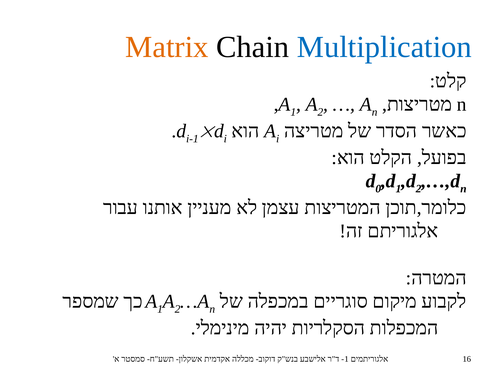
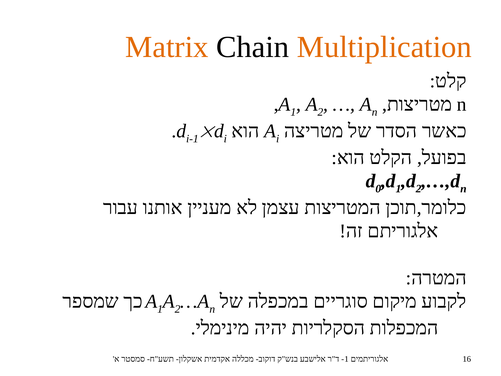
Multiplication colour: blue -> orange (384, 47)
